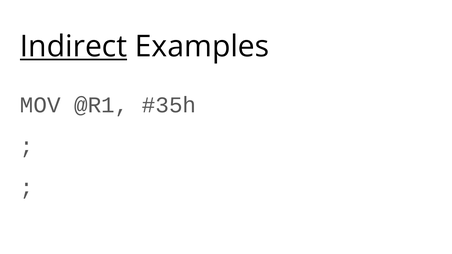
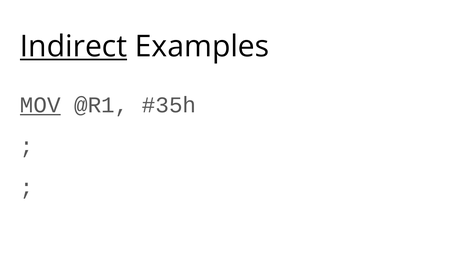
MOV underline: none -> present (40, 105)
